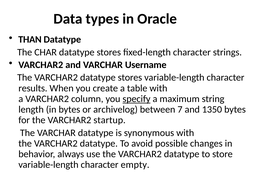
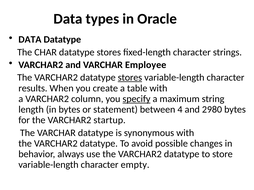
THAN: THAN -> DATA (30, 40)
Username: Username -> Employee (146, 65)
stores underline: none -> present (130, 78)
archivelog: archivelog -> statement (116, 110)
7: 7 -> 4 (180, 110)
1350: 1350 -> 2980 (212, 110)
